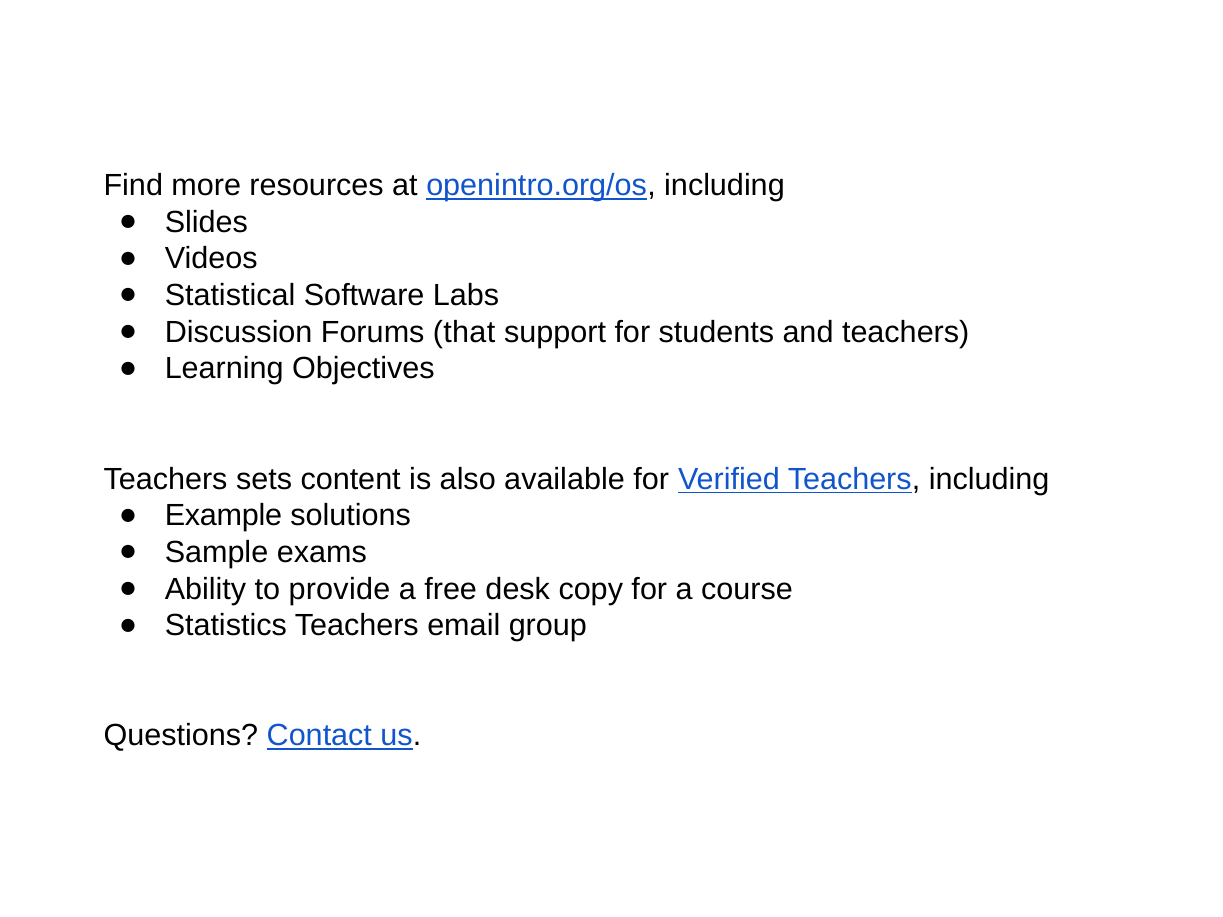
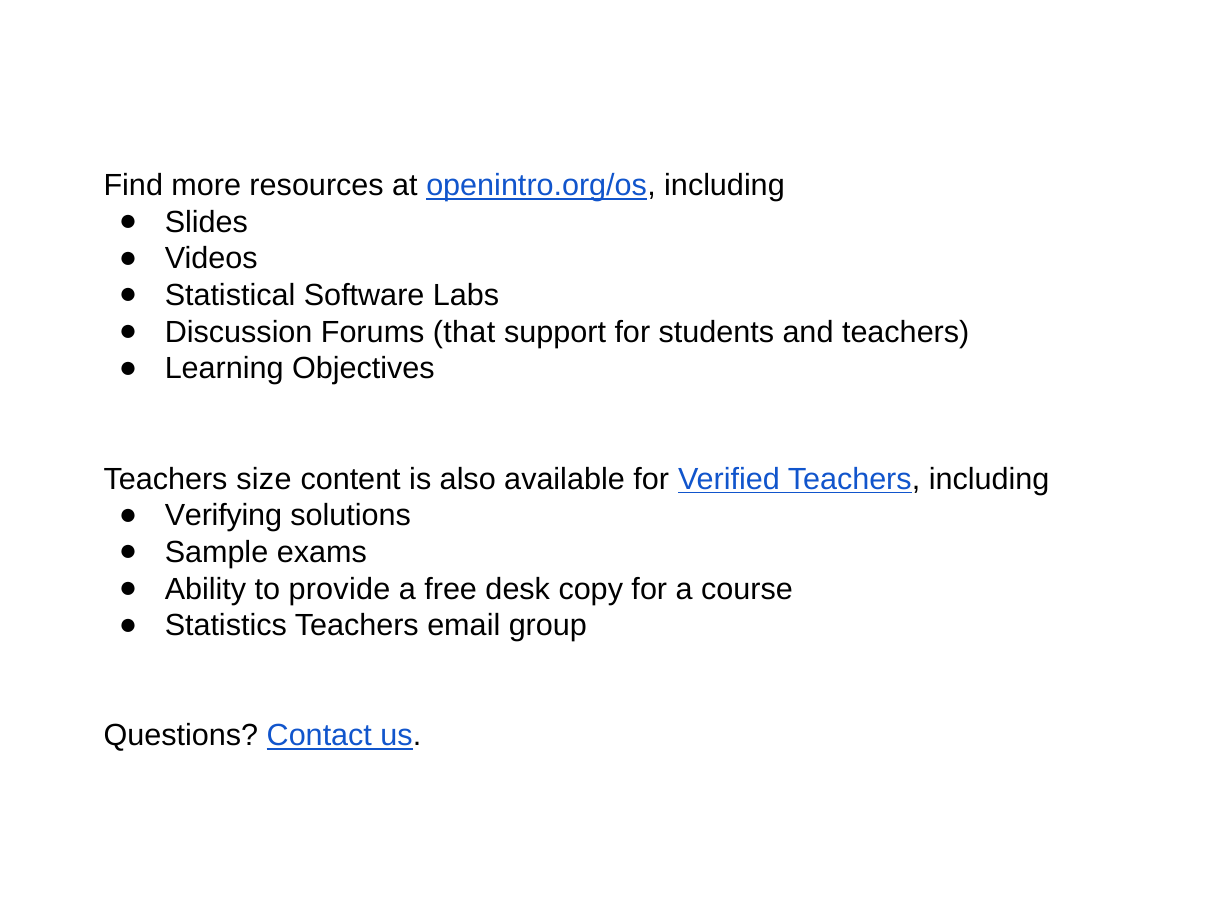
sets: sets -> size (264, 479)
Example: Example -> Verifying (223, 516)
